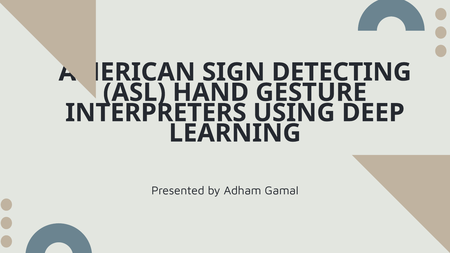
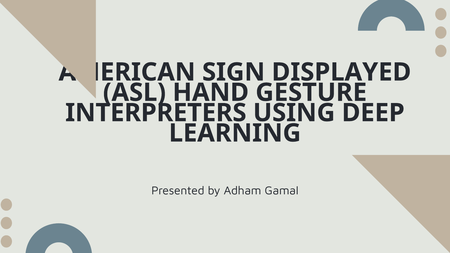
DETECTING: DETECTING -> DISPLAYED (341, 72)
